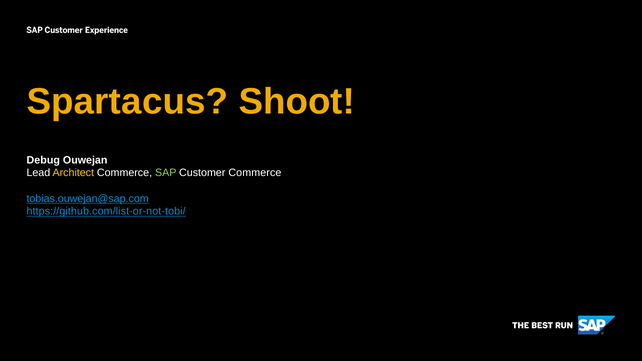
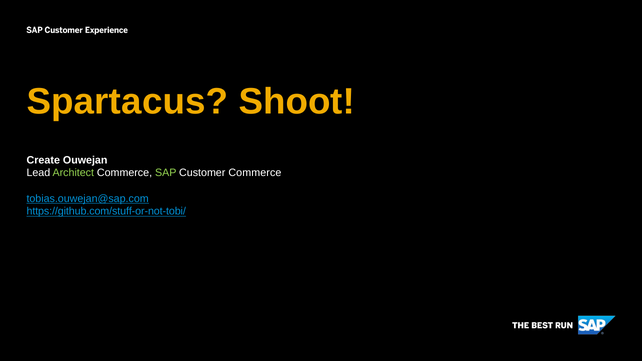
Debug: Debug -> Create (43, 160)
Architect colour: yellow -> light green (73, 173)
https://github.com/list-or-not-tobi/: https://github.com/list-or-not-tobi/ -> https://github.com/stuff-or-not-tobi/ (106, 211)
